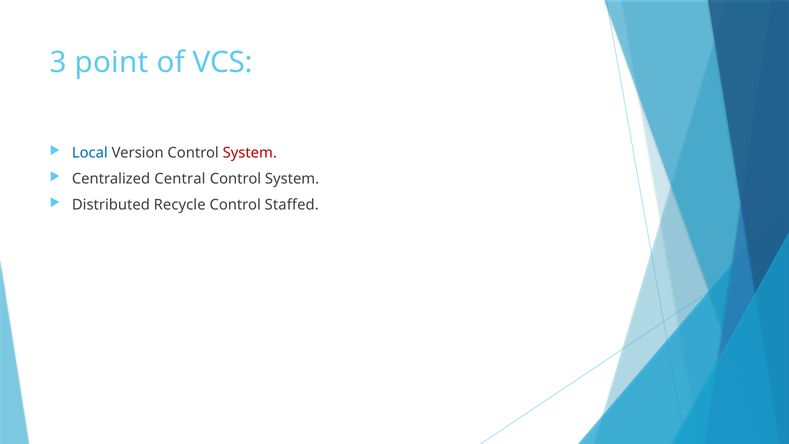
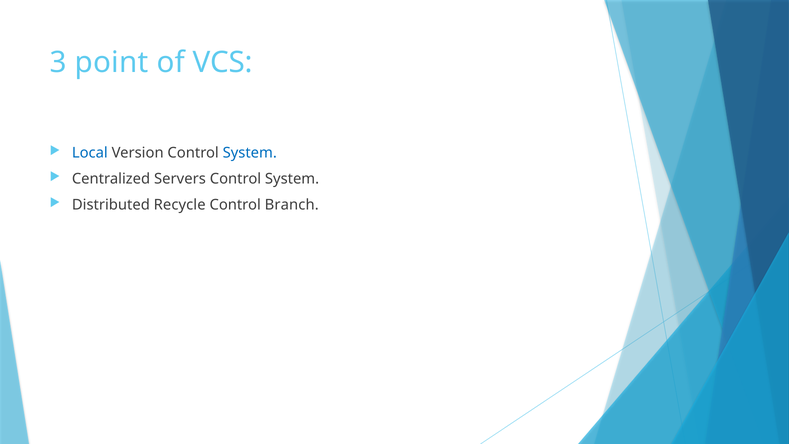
System colour: red -> blue (250, 153)
Central: Central -> Servers (180, 179)
Staffed: Staffed -> Branch (292, 205)
